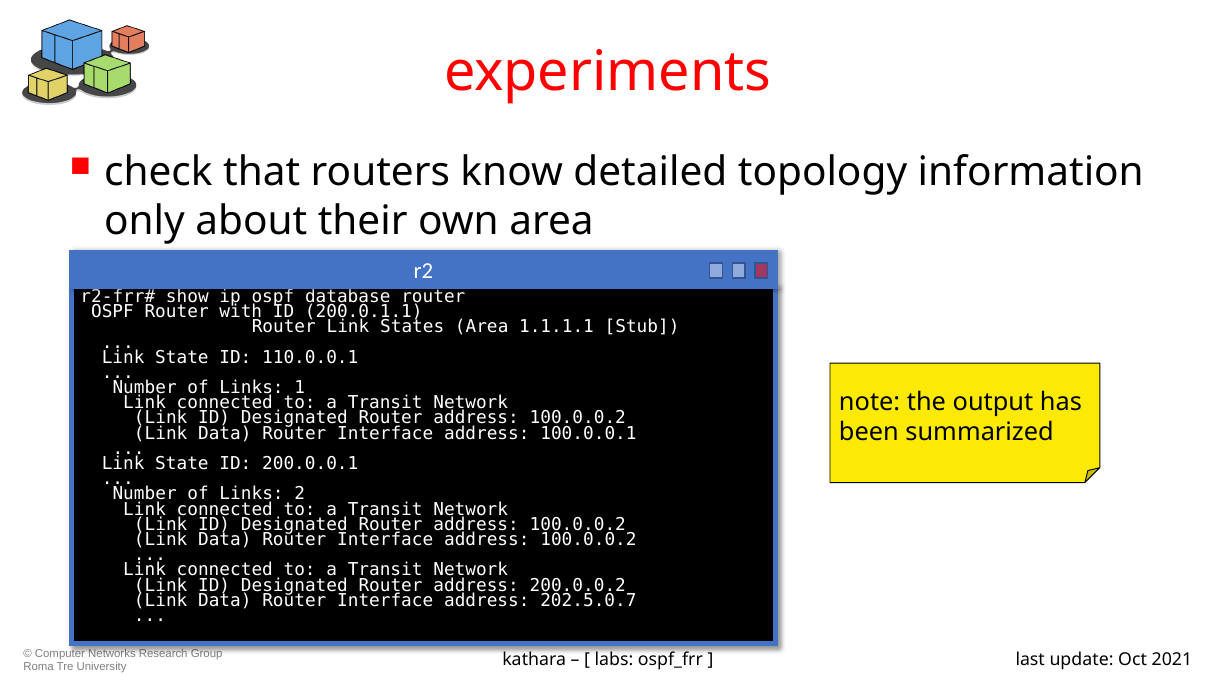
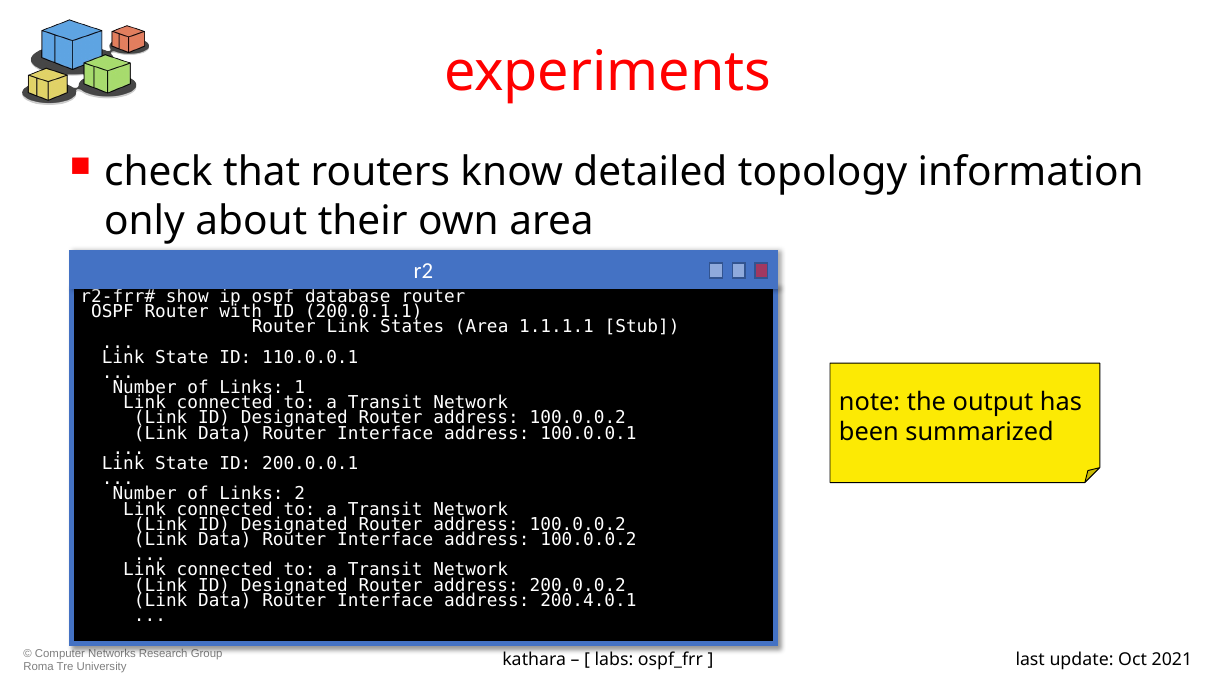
202.5.0.7: 202.5.0.7 -> 200.4.0.1 (588, 600)
